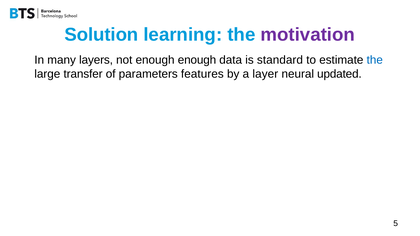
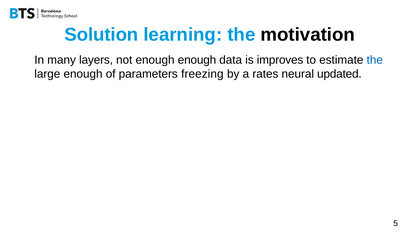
motivation colour: purple -> black (308, 35)
standard: standard -> improves (280, 60)
large transfer: transfer -> enough (83, 74)
features: features -> freezing (202, 74)
layer: layer -> rates (265, 74)
